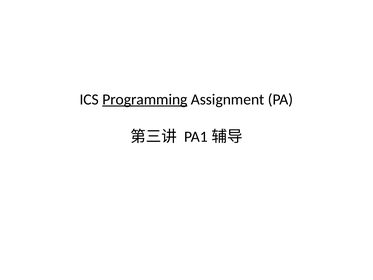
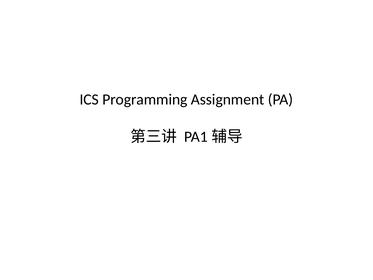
Programming underline: present -> none (145, 99)
